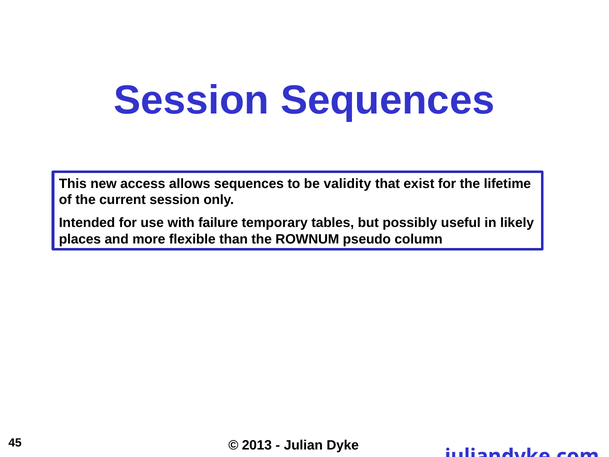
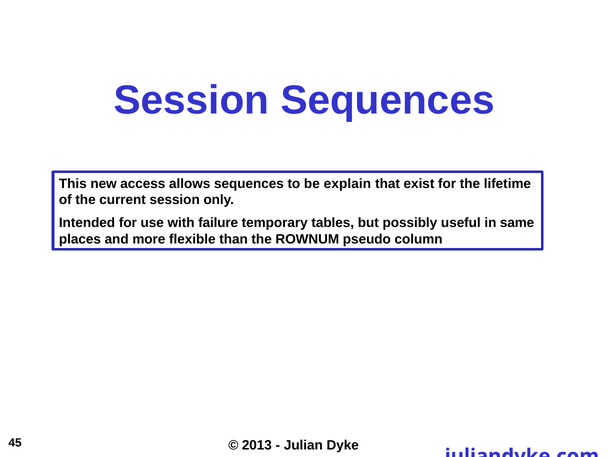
validity: validity -> explain (347, 184)
likely: likely -> same (517, 223)
